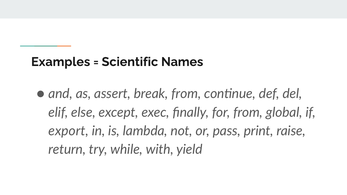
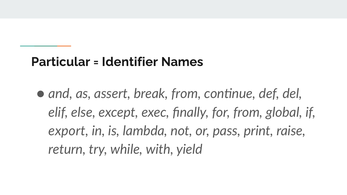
Examples: Examples -> Particular (61, 62)
Scientific: Scientific -> Identifier (130, 62)
